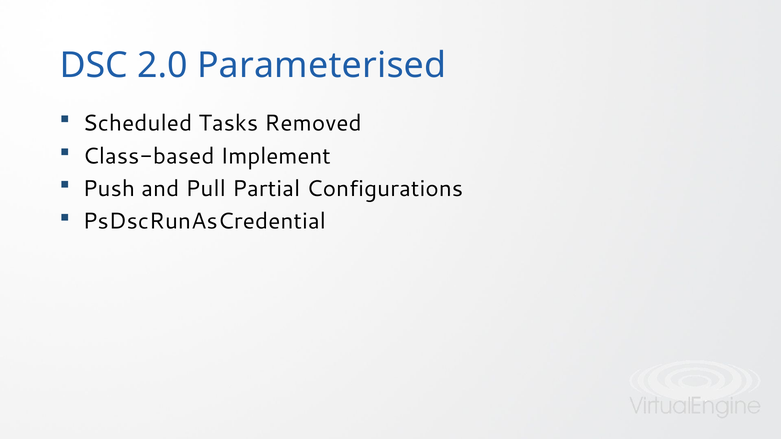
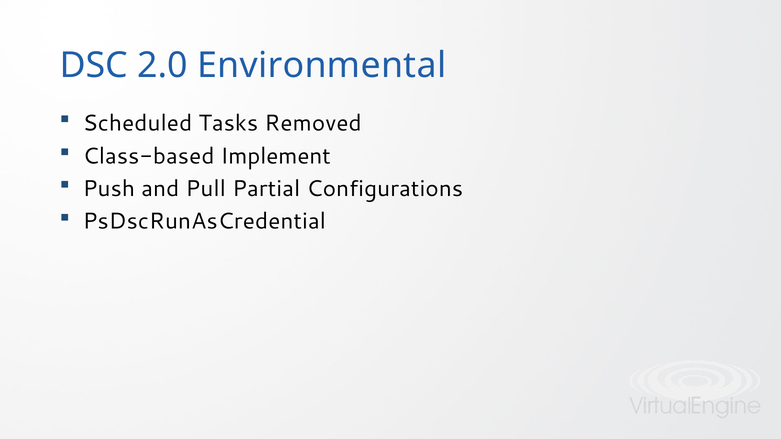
Parameterised: Parameterised -> Environmental (322, 66)
